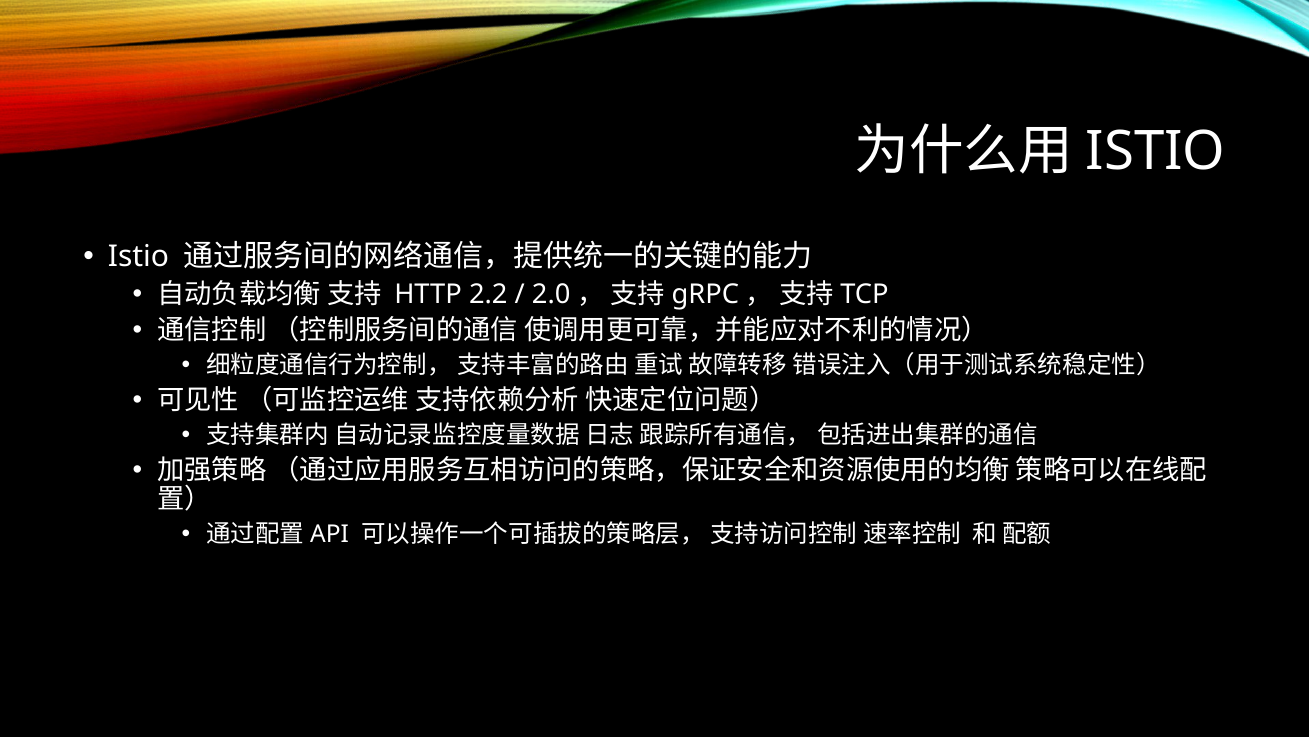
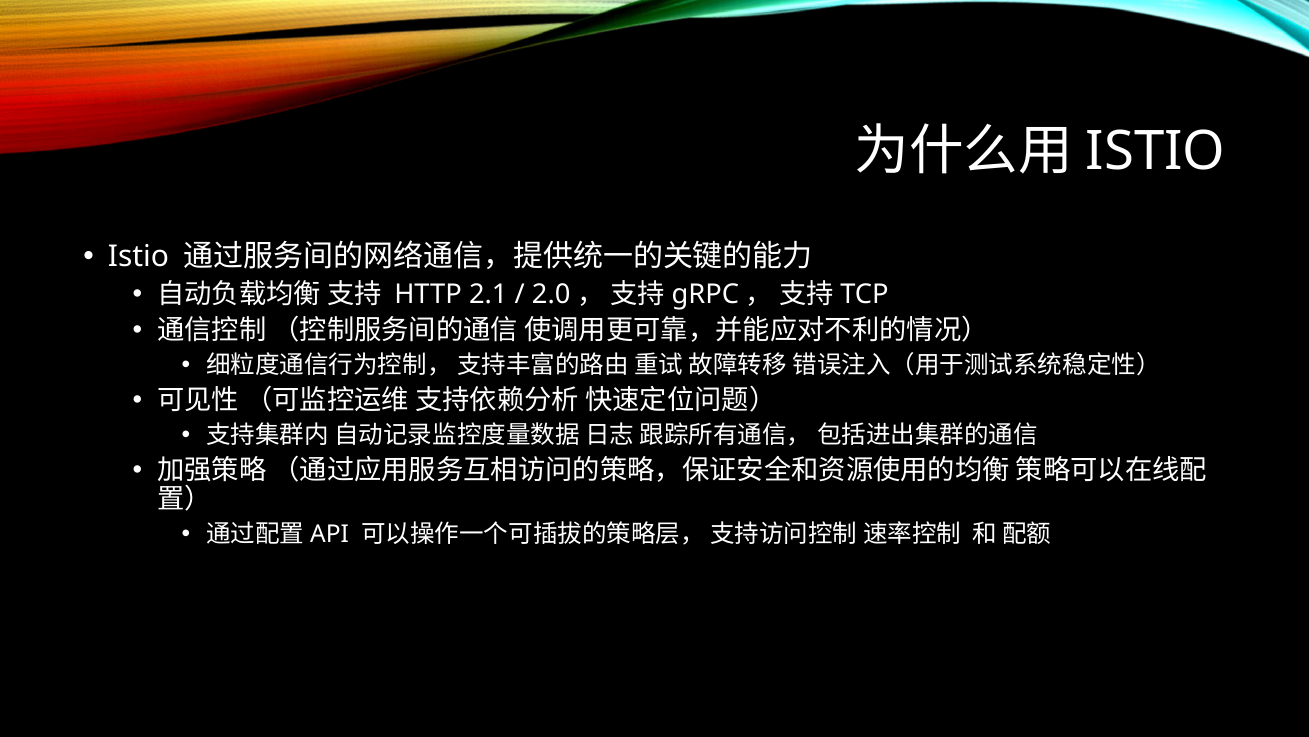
2.2: 2.2 -> 2.1 (488, 294)
